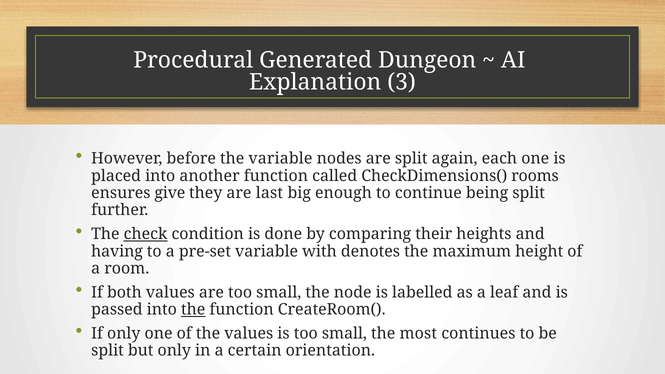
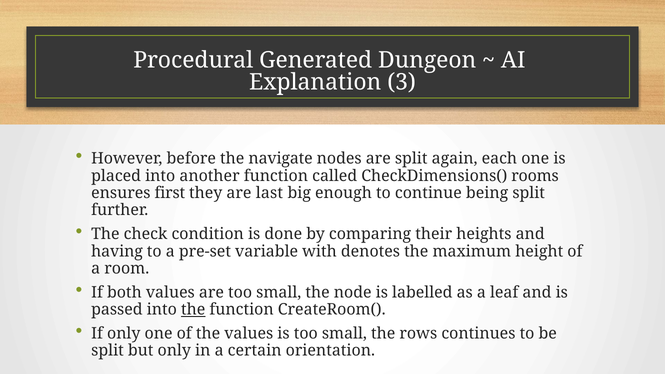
the variable: variable -> navigate (281, 159)
give: give -> first (170, 193)
check underline: present -> none (146, 234)
most: most -> rows (418, 334)
